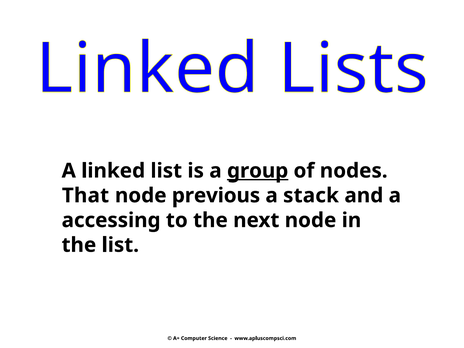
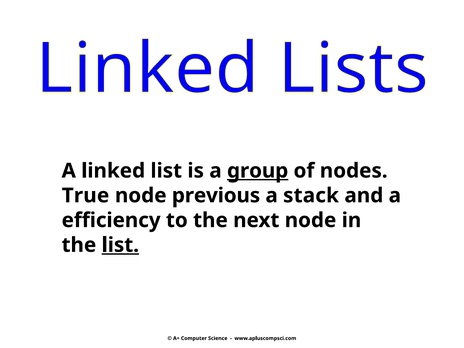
That: That -> True (85, 196)
accessing: accessing -> efficiency (111, 220)
list underline: none -> present (120, 245)
